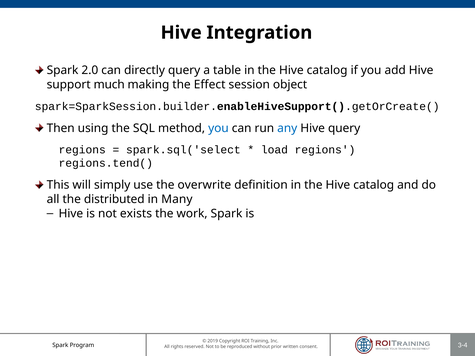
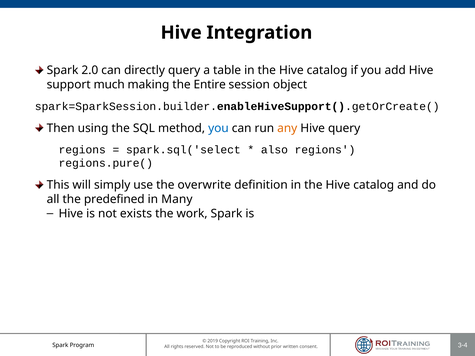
Effect: Effect -> Entire (210, 85)
any colour: blue -> orange (287, 128)
load: load -> also (274, 150)
regions.tend(: regions.tend( -> regions.pure( (106, 163)
distributed: distributed -> predefined (114, 199)
